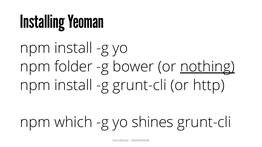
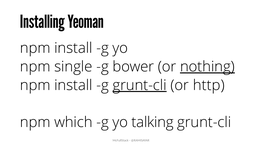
folder: folder -> single (73, 67)
grunt-cli underline: none -> present (140, 85)
shines: shines -> talking (153, 123)
